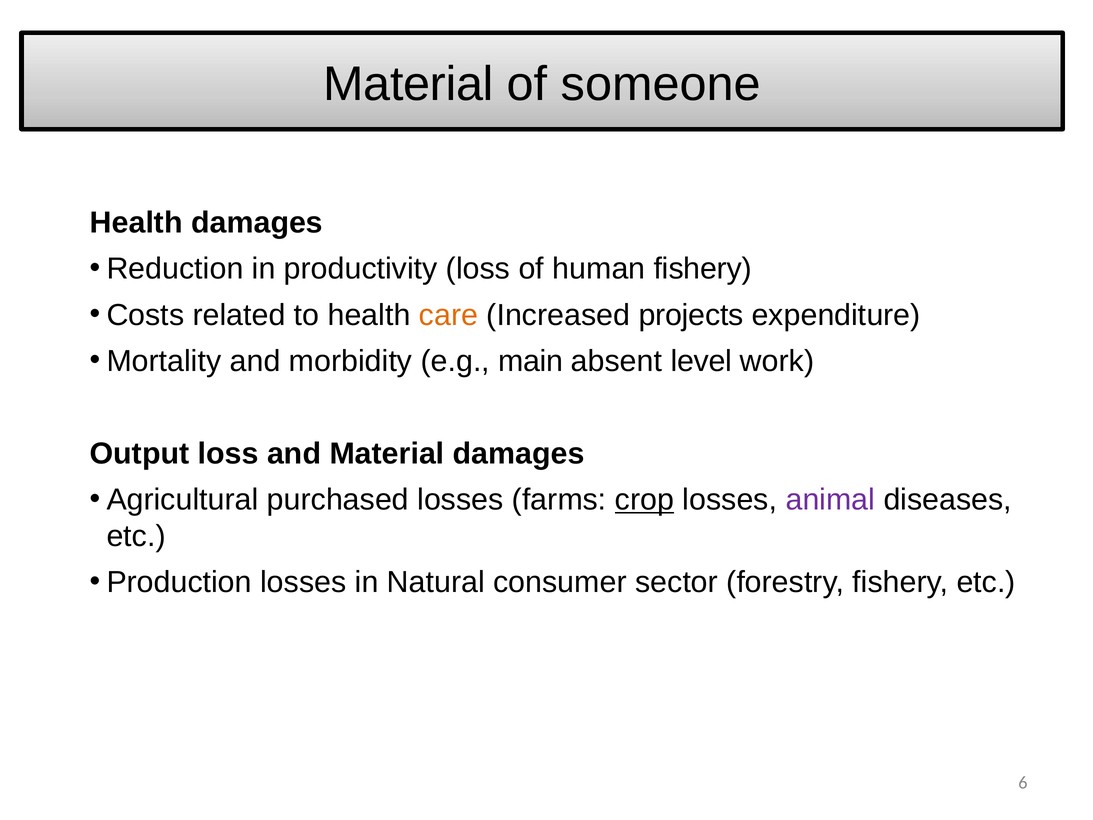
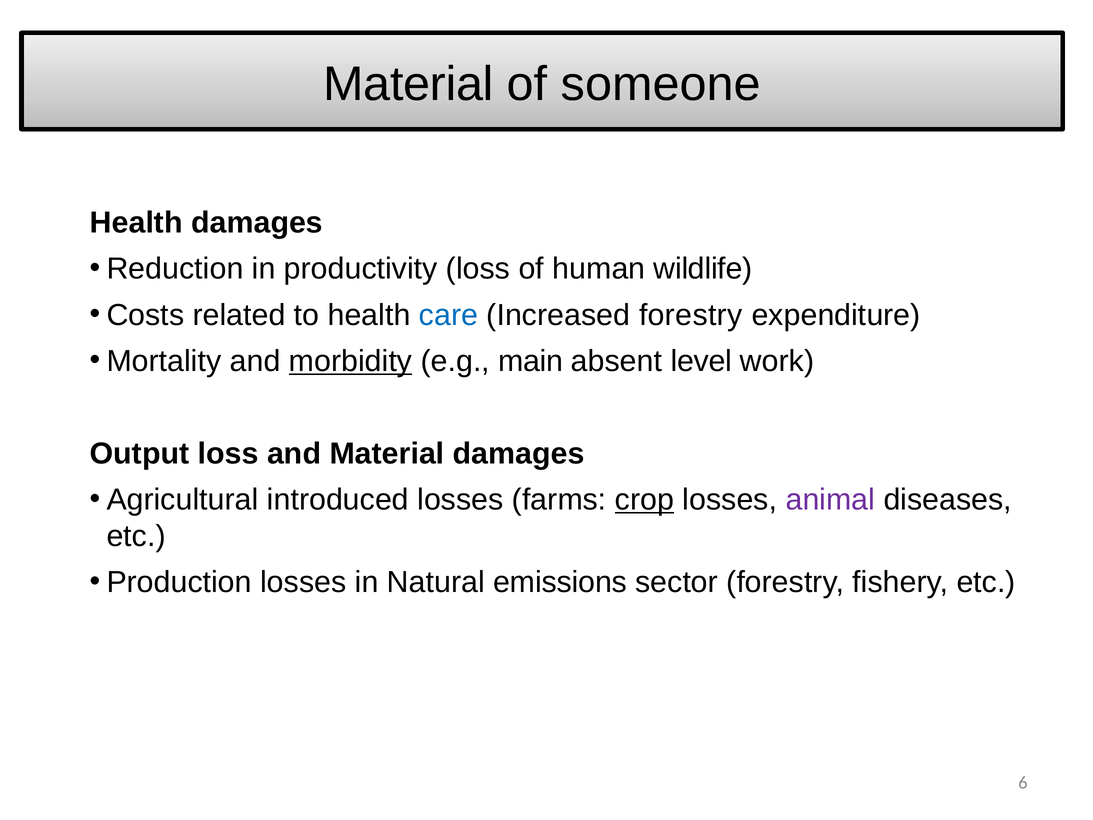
human fishery: fishery -> wildlife (703, 269)
care colour: orange -> blue (449, 315)
Increased projects: projects -> forestry (691, 315)
morbidity underline: none -> present (351, 361)
purchased: purchased -> introduced (338, 500)
consumer: consumer -> emissions (560, 582)
